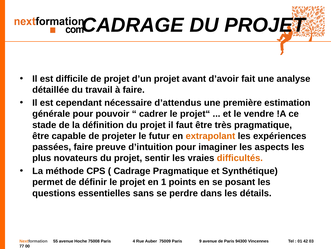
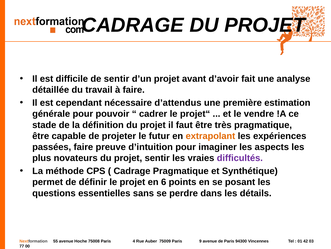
de projet: projet -> sentir (117, 79)
difficultés colour: orange -> purple (240, 158)
1: 1 -> 6 (164, 182)
